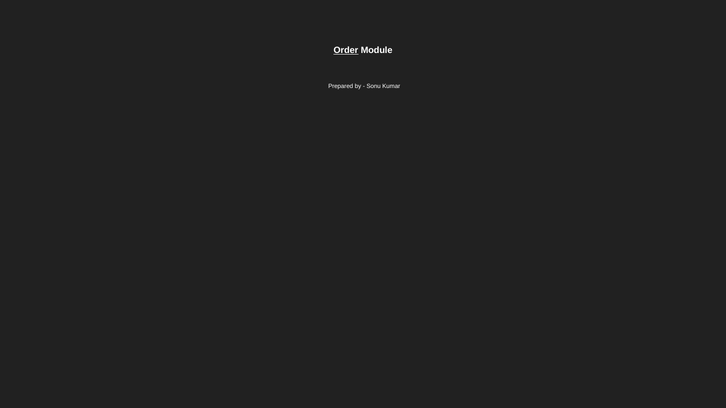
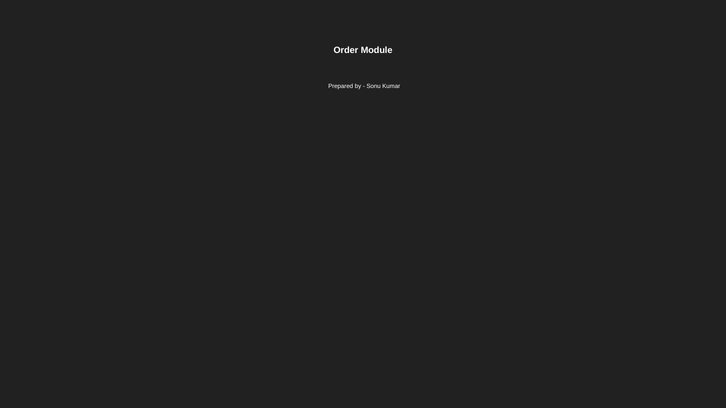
Order underline: present -> none (346, 51)
